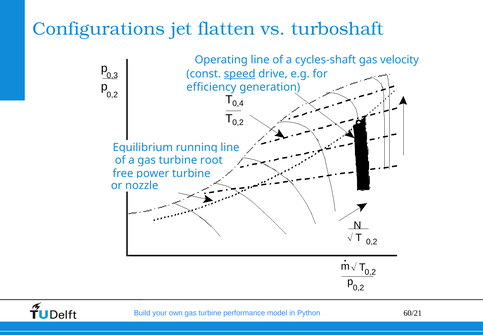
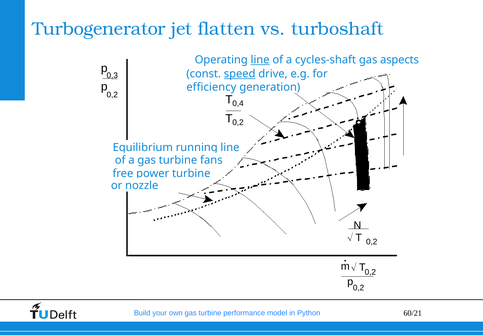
Configurations: Configurations -> Turbogenerator (99, 29)
line underline: none -> present (260, 60)
velocity: velocity -> aspects (400, 60)
root: root -> fans (211, 160)
